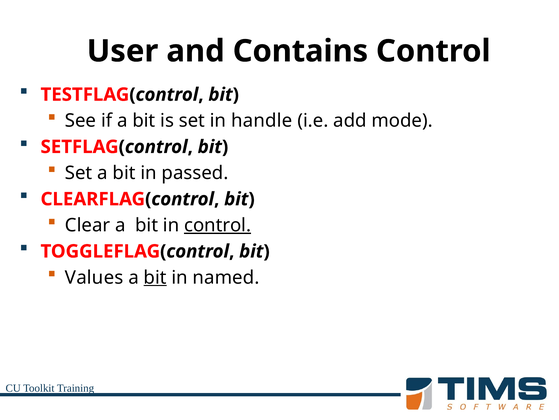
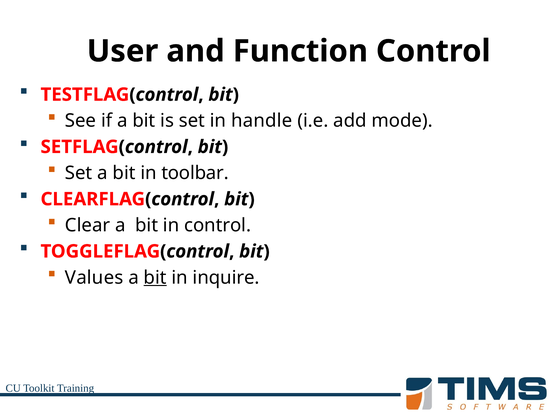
Contains: Contains -> Function (300, 51)
passed: passed -> toolbar (195, 173)
control underline: present -> none (218, 225)
named: named -> inquire (226, 277)
